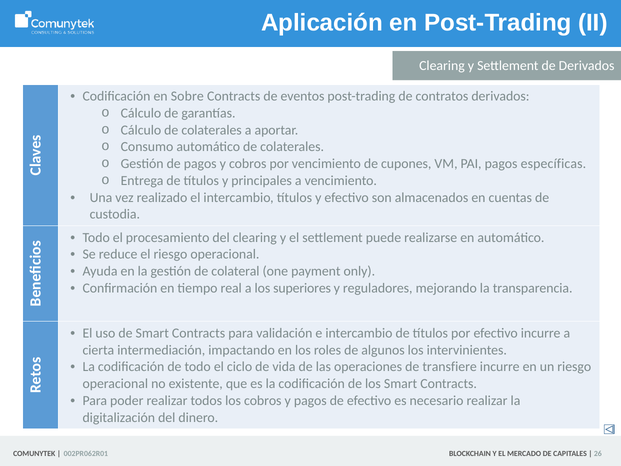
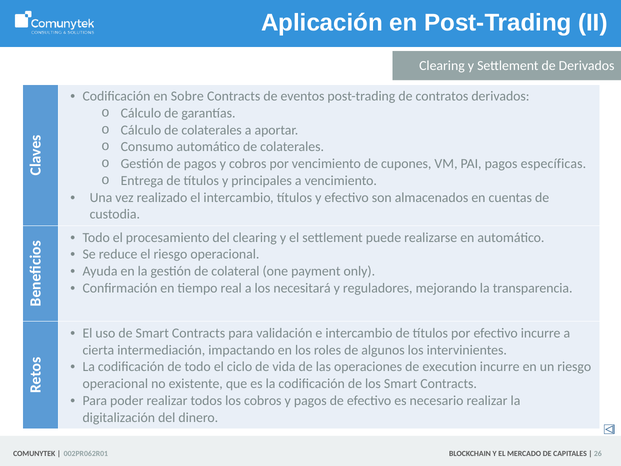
superiores: superiores -> necesitará (302, 288)
transfiere: transfiere -> execution (450, 367)
